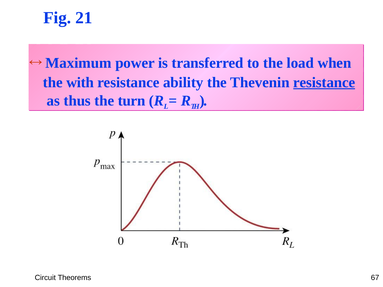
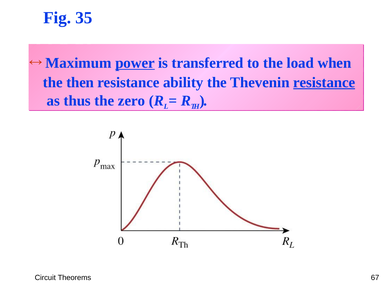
21: 21 -> 35 (84, 18)
power underline: none -> present (135, 63)
with: with -> then (80, 82)
turn: turn -> zero (132, 101)
